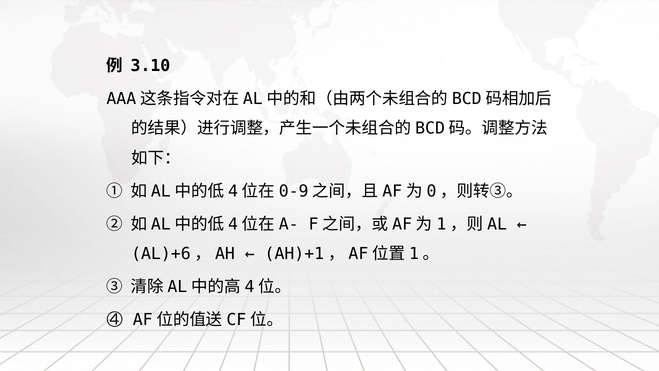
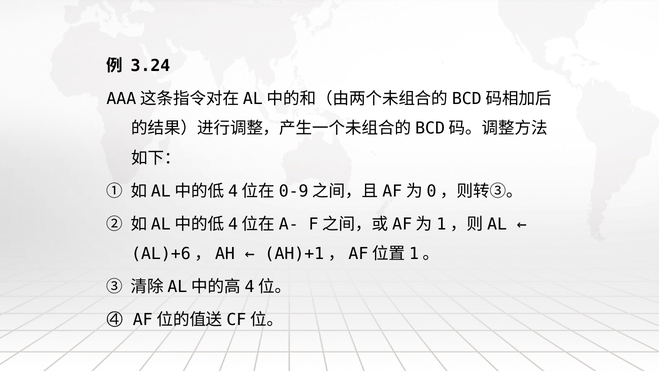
3.10: 3.10 -> 3.24 (150, 66)
